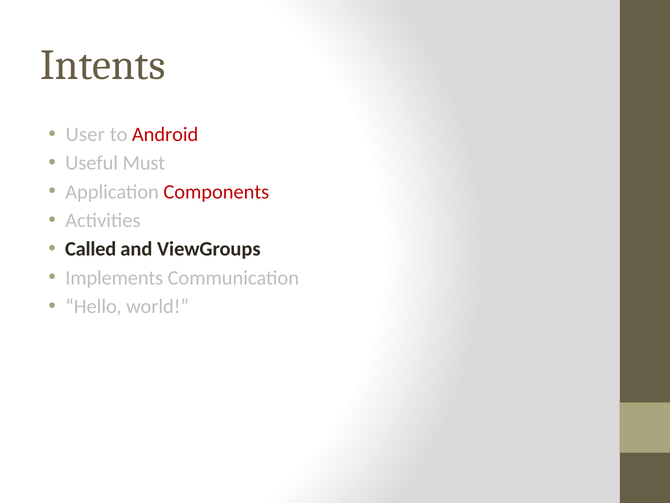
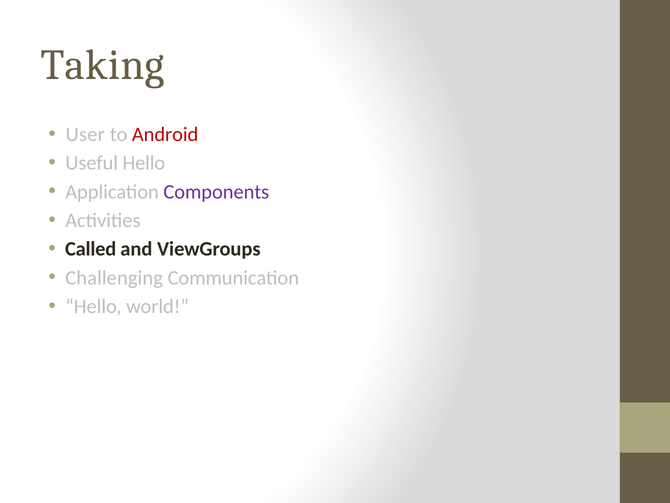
Intents: Intents -> Taking (103, 65)
Useful Must: Must -> Hello (144, 163)
Components colour: red -> purple (216, 192)
Implements: Implements -> Challenging (114, 278)
